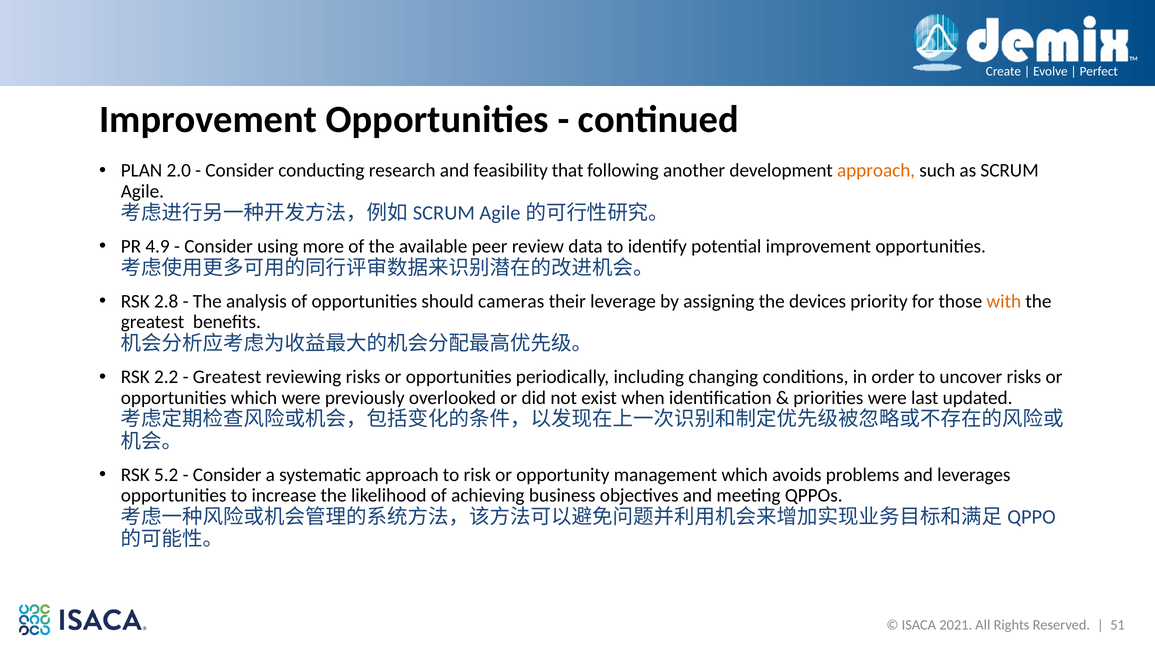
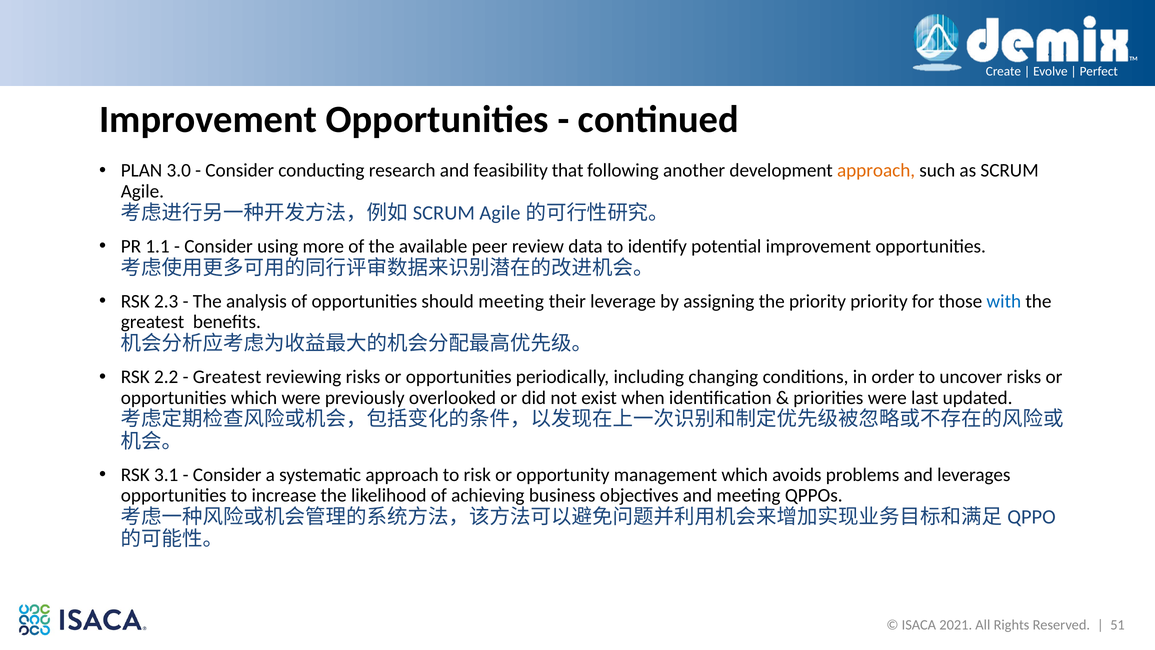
2.0: 2.0 -> 3.0 (179, 171)
4.9: 4.9 -> 1.1 (158, 246)
2.8: 2.8 -> 2.3 (166, 301)
should cameras: cameras -> meeting (511, 301)
the devices: devices -> priority (818, 301)
with colour: orange -> blue (1004, 301)
5.2: 5.2 -> 3.1 (166, 475)
